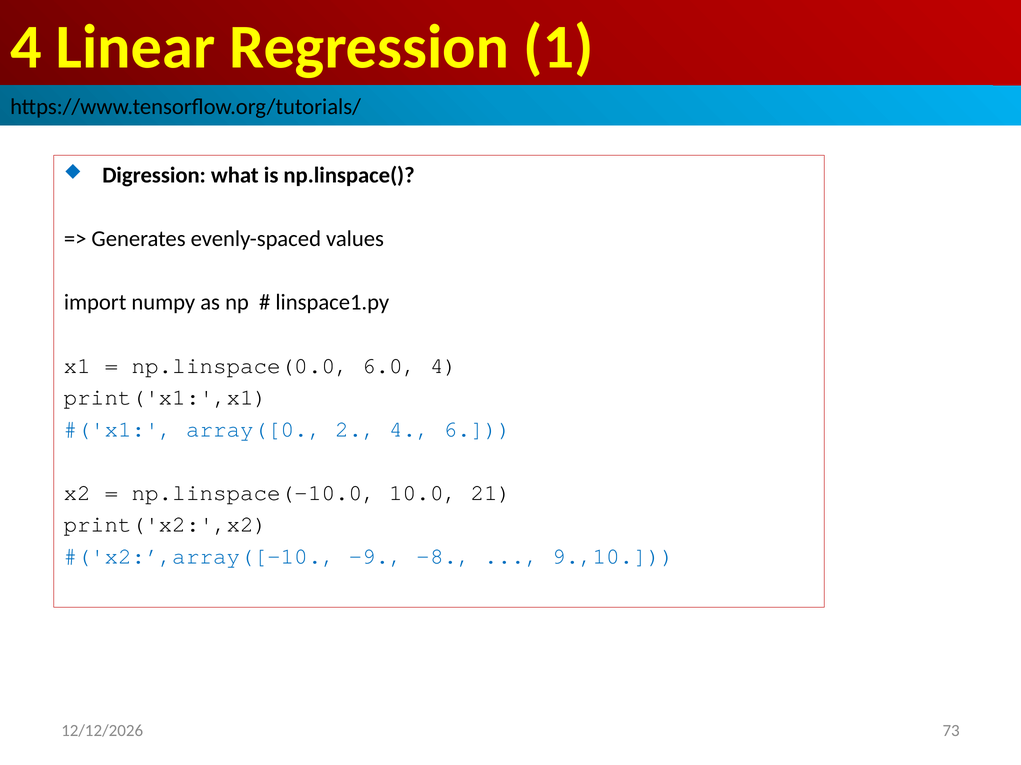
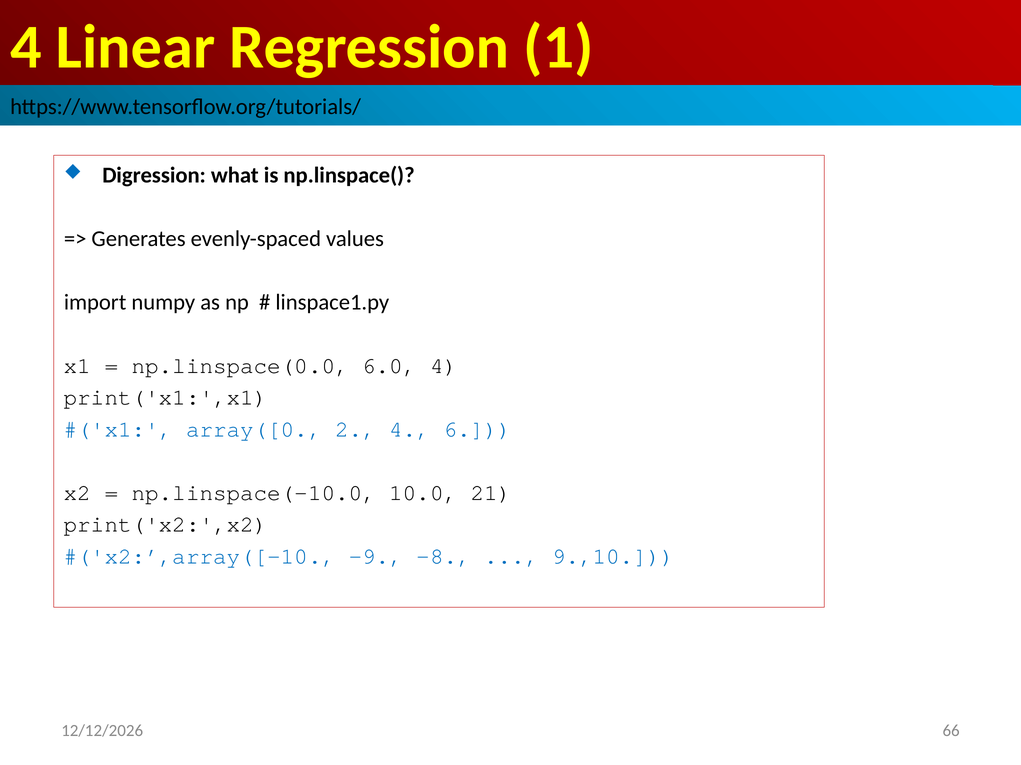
73: 73 -> 66 (951, 731)
